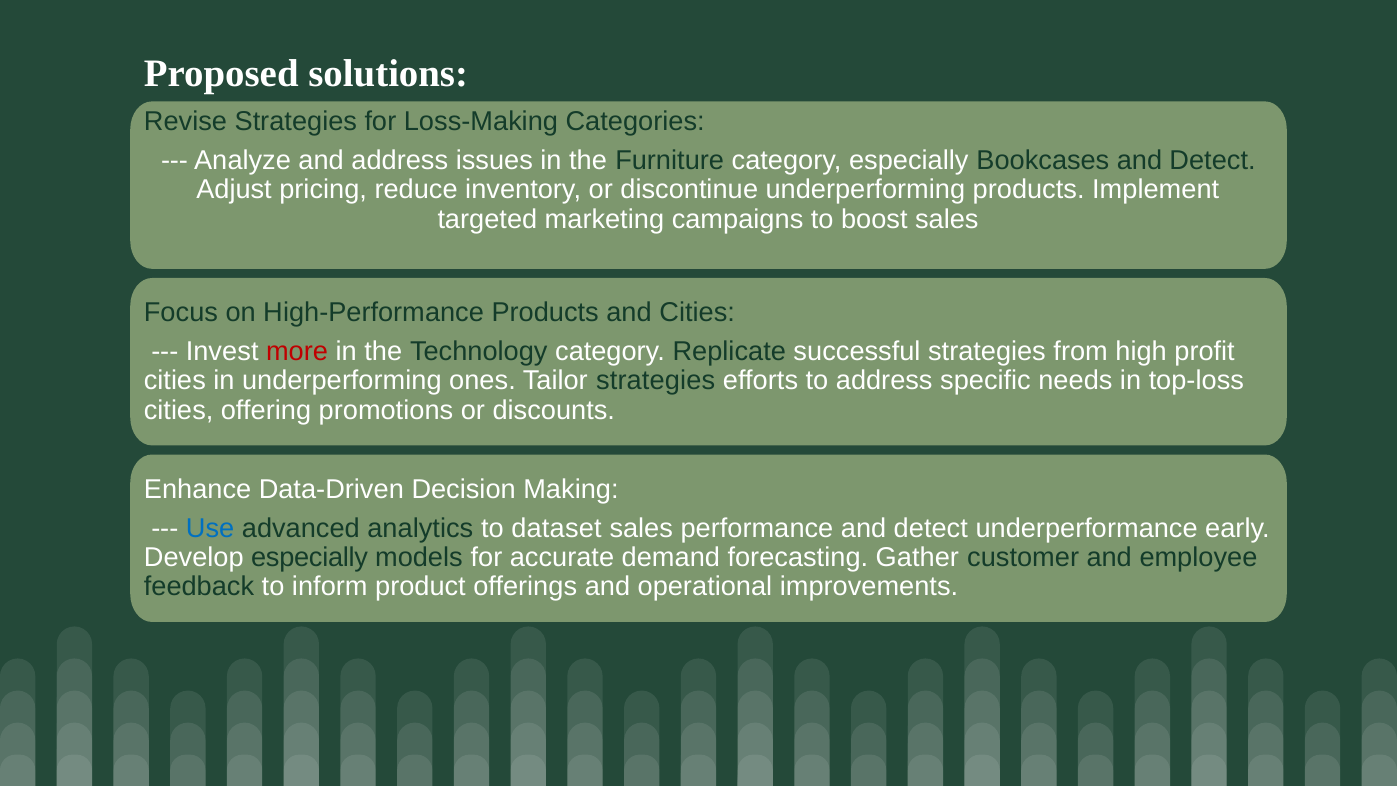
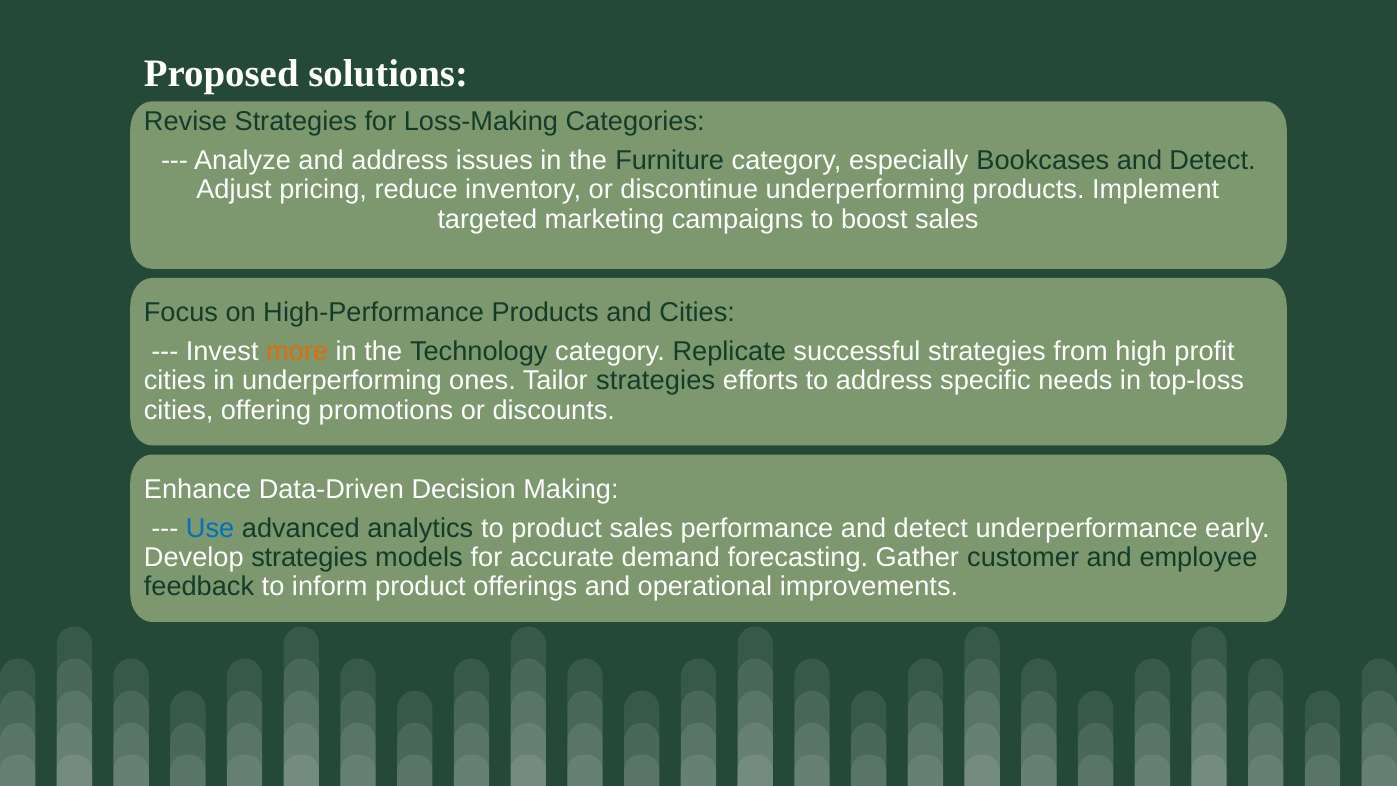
more colour: red -> orange (297, 352)
to dataset: dataset -> product (557, 528)
Develop especially: especially -> strategies (309, 557)
